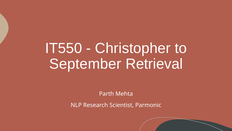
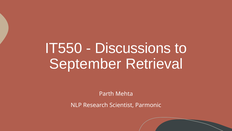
Christopher: Christopher -> Discussions (133, 48)
